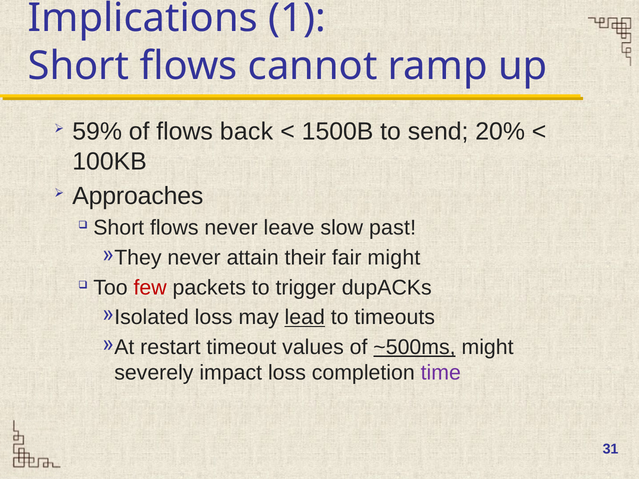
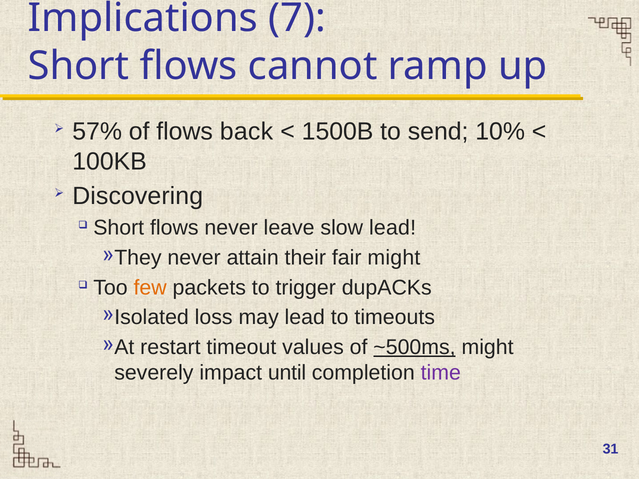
1: 1 -> 7 (297, 18)
59%: 59% -> 57% (97, 132)
20%: 20% -> 10% (500, 132)
Approaches: Approaches -> Discovering (138, 196)
slow past: past -> lead (393, 228)
few colour: red -> orange (150, 288)
lead underline: present -> none (305, 317)
impact loss: loss -> until (287, 373)
